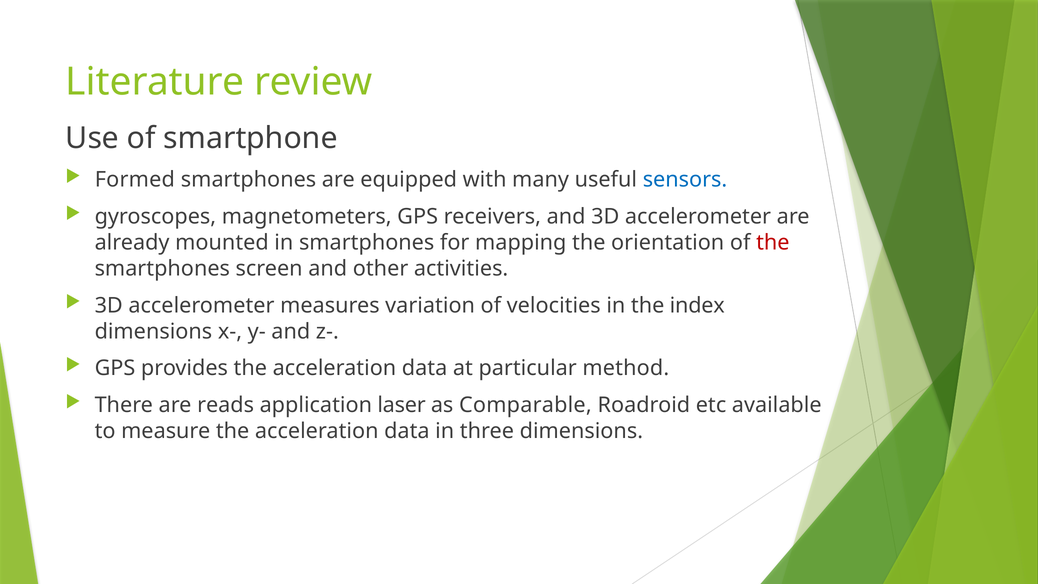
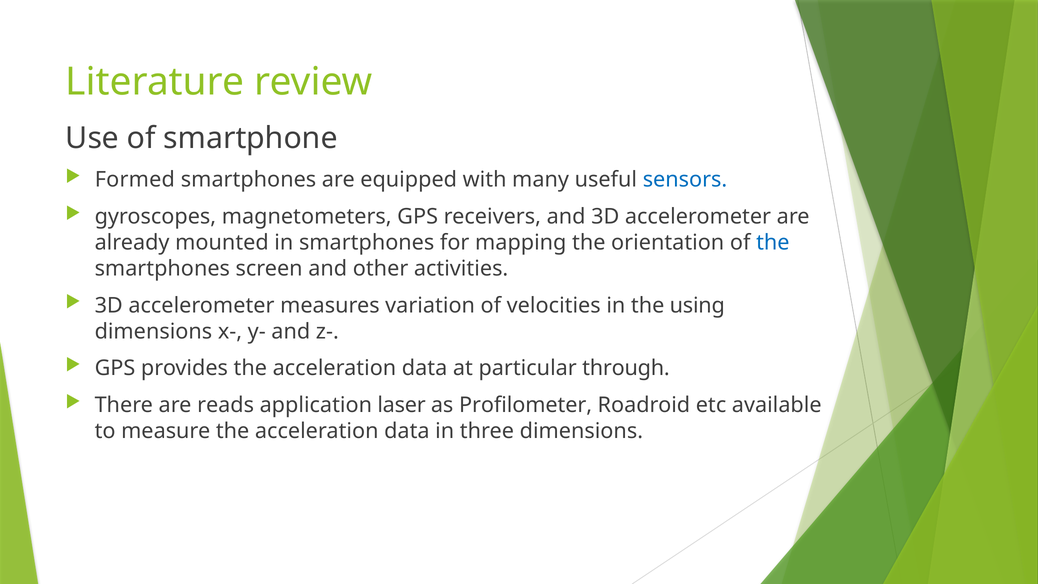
the colour: red -> blue (773, 243)
index: index -> using (697, 305)
method: method -> through (626, 368)
Comparable: Comparable -> Profilometer (526, 405)
